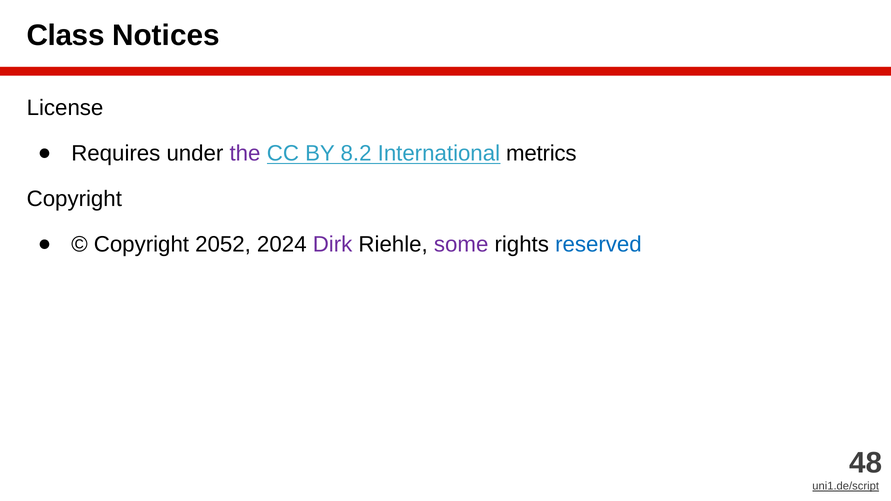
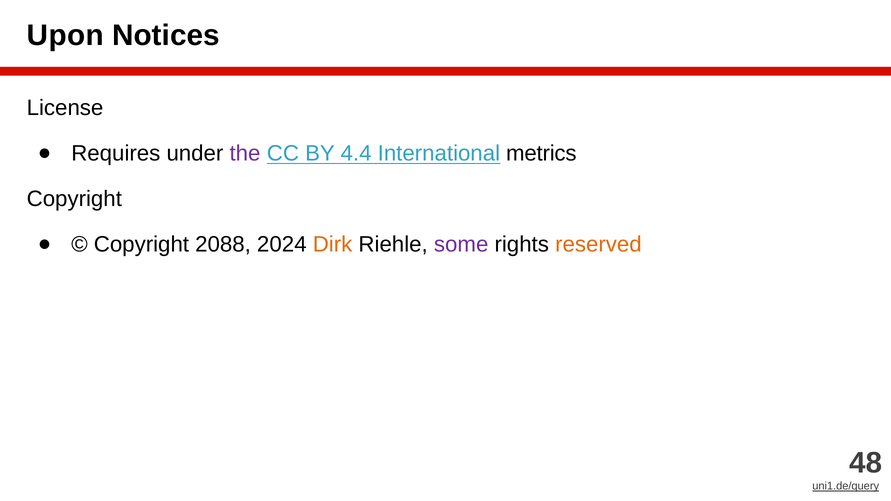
Class: Class -> Upon (65, 35)
8.2: 8.2 -> 4.4 (356, 154)
2052: 2052 -> 2088 (223, 245)
Dirk colour: purple -> orange (333, 245)
reserved colour: blue -> orange (598, 245)
uni1.de/script: uni1.de/script -> uni1.de/query (846, 486)
